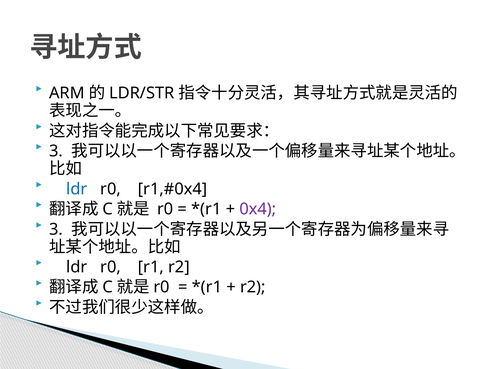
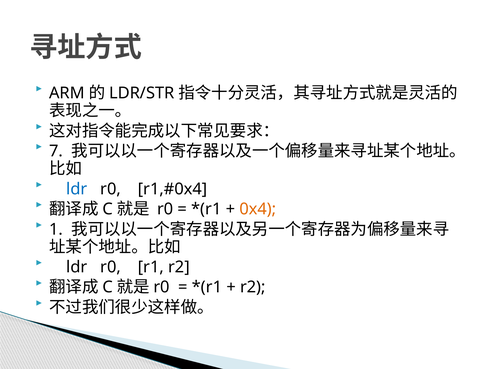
3: 3 -> 7 (56, 151)
0x4 colour: purple -> orange (258, 210)
3: 3 -> 1 (56, 230)
